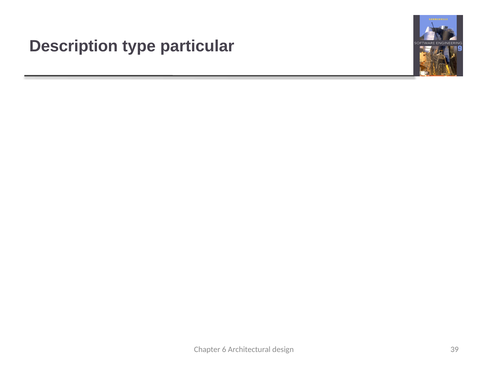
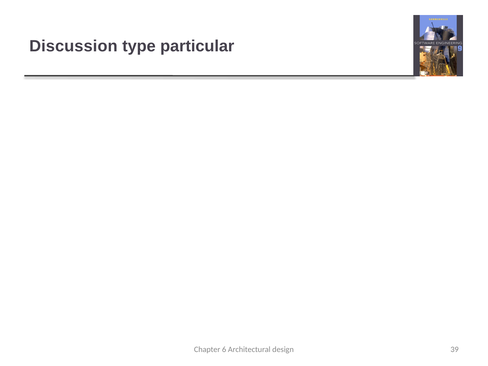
Description: Description -> Discussion (73, 46)
